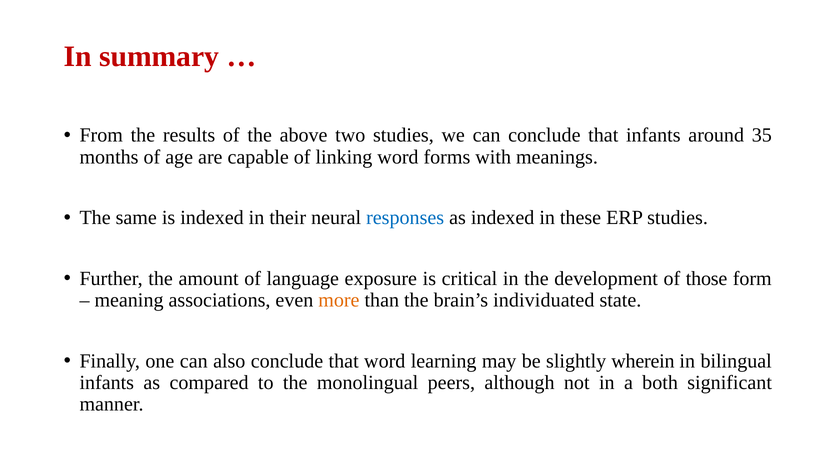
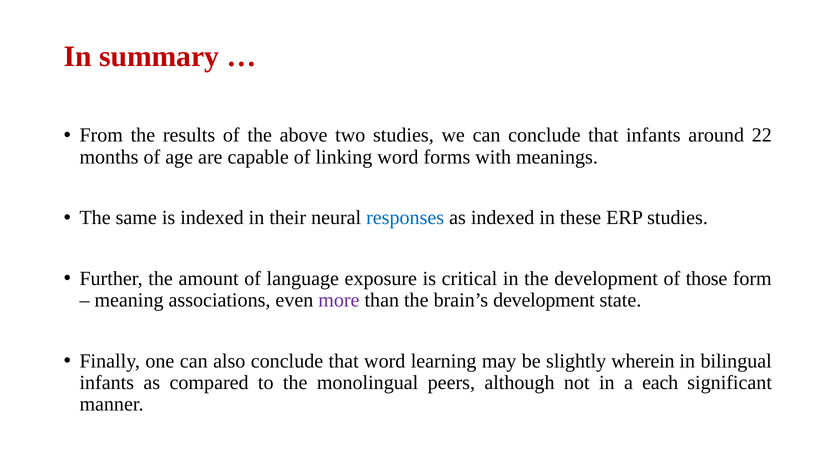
35: 35 -> 22 (762, 135)
more colour: orange -> purple (339, 300)
brain’s individuated: individuated -> development (544, 300)
both: both -> each (660, 382)
